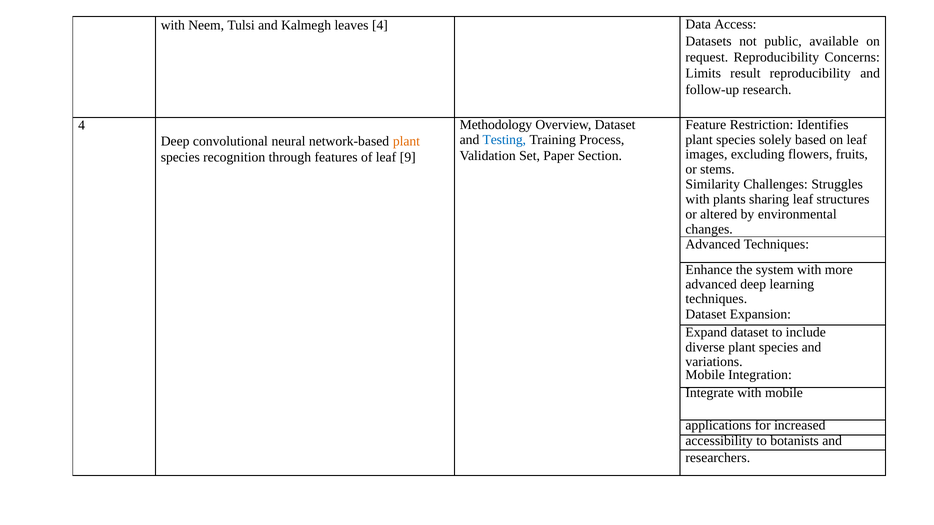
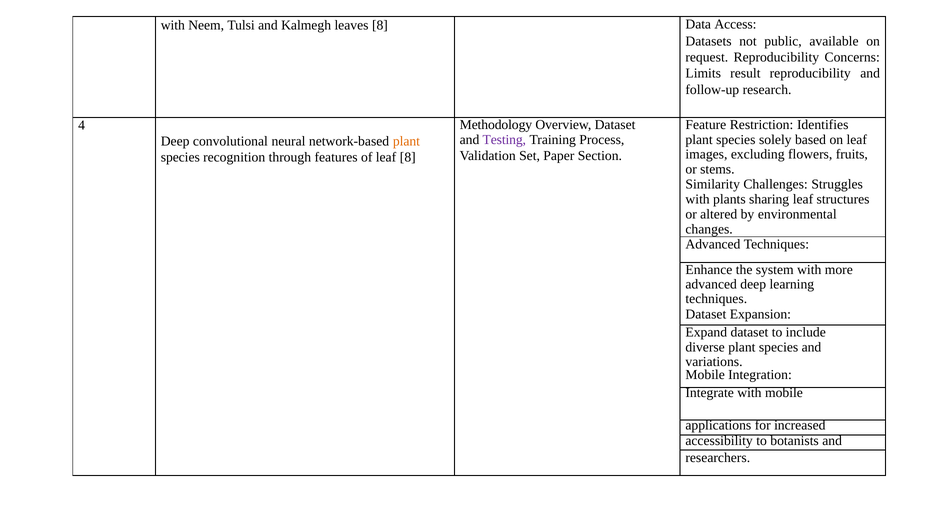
leaves 4: 4 -> 8 (380, 25)
Testing colour: blue -> purple (504, 140)
leaf 9: 9 -> 8 (408, 158)
